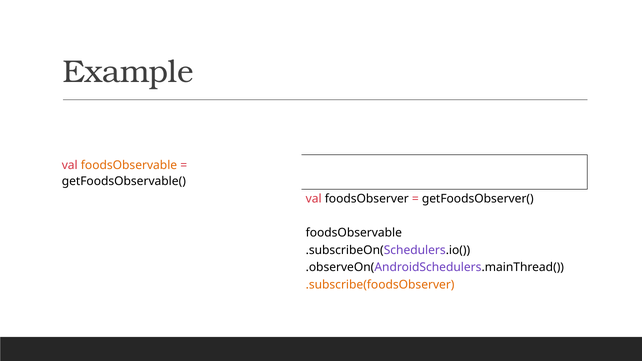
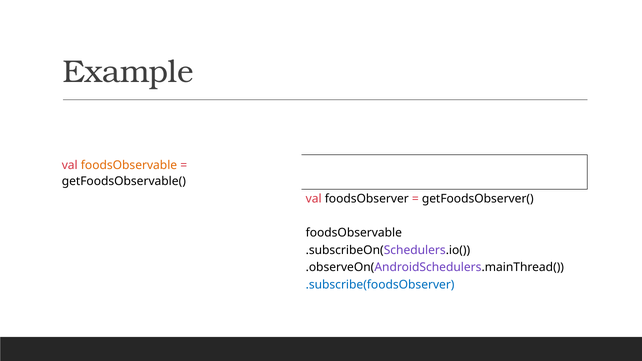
.subscribe(foodsObserver colour: orange -> blue (380, 285)
